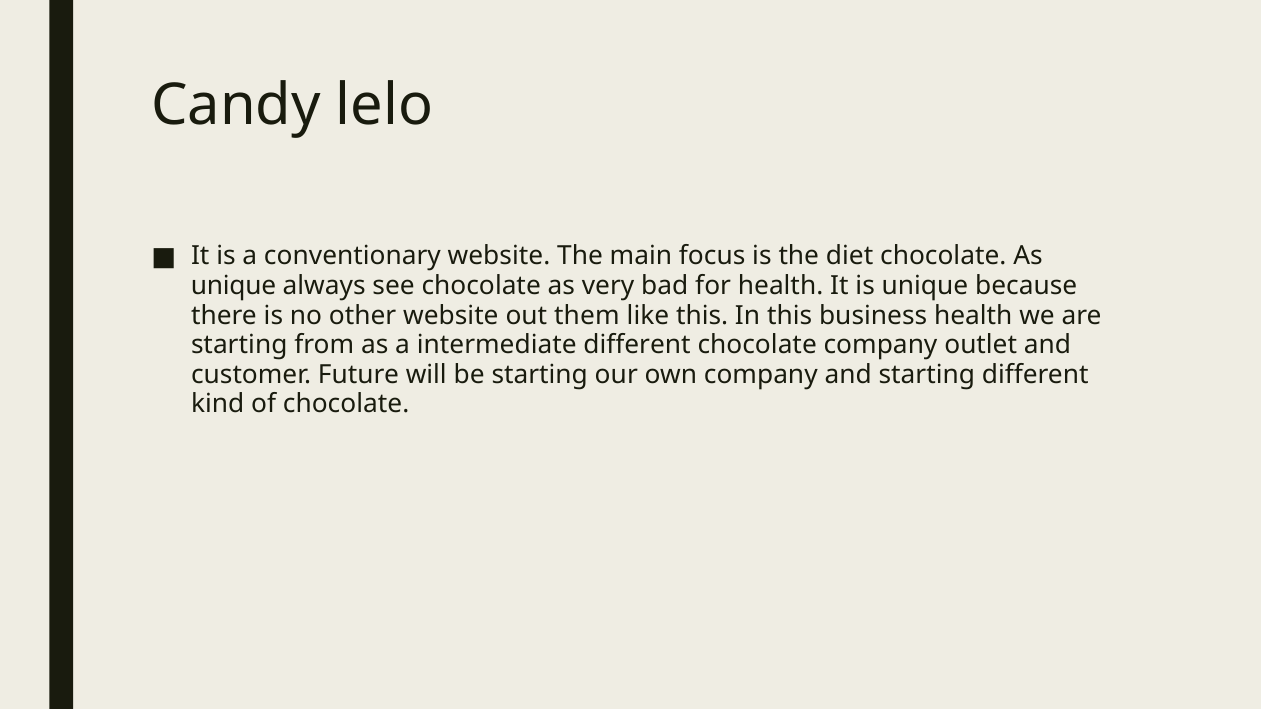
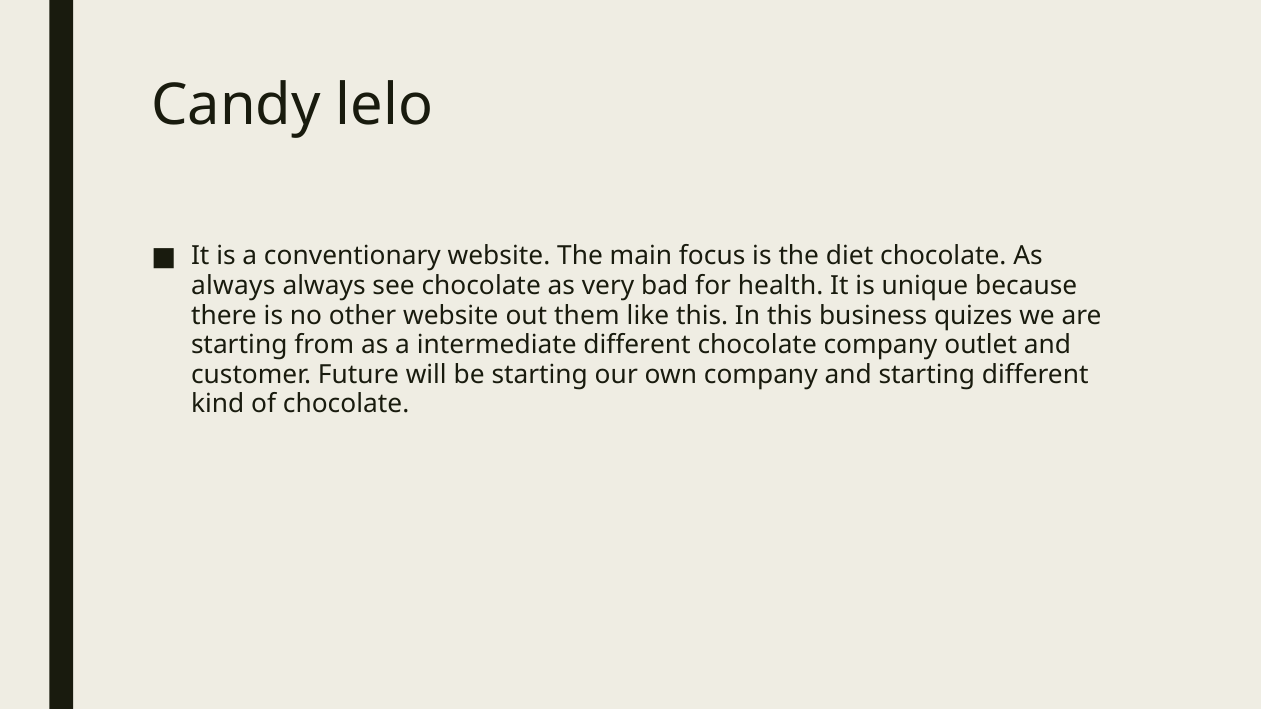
unique: unique -> always (233, 286)
business health: health -> quizes (973, 315)
